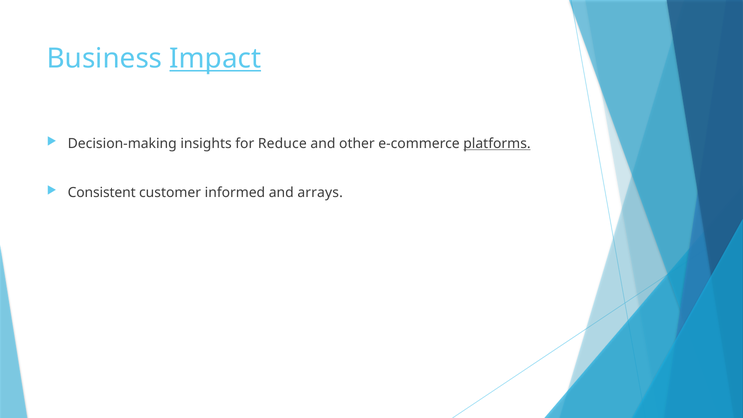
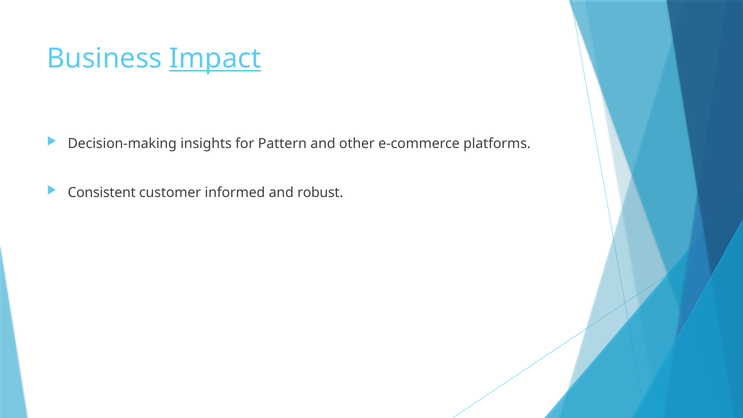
Reduce: Reduce -> Pattern (282, 144)
platforms underline: present -> none (497, 144)
arrays: arrays -> robust (320, 193)
